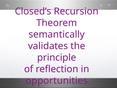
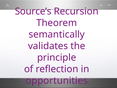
Closed’s: Closed’s -> Source’s (33, 11)
